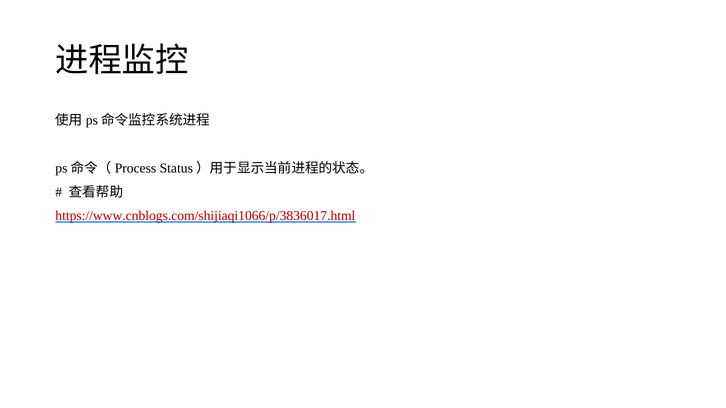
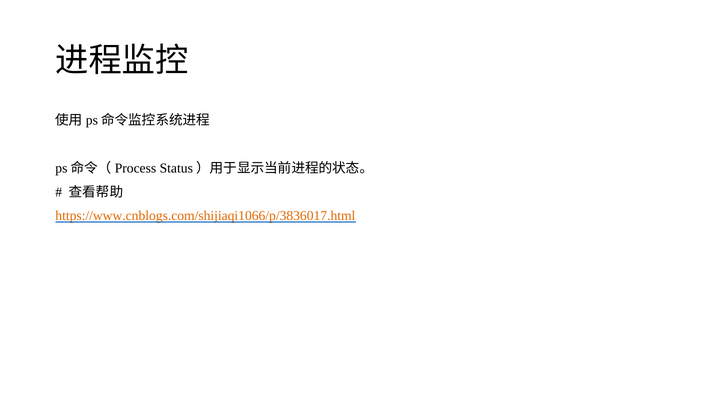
https://www.cnblogs.com/shijiaqi1066/p/3836017.html colour: red -> orange (205, 216)
